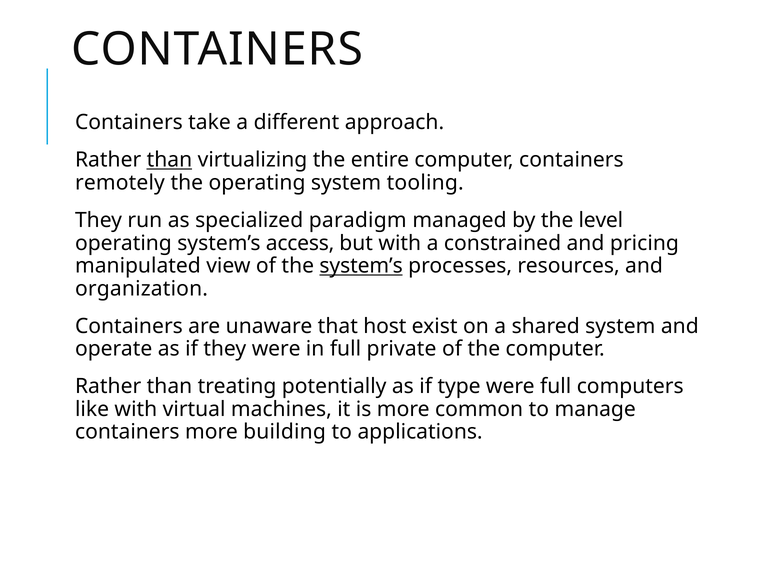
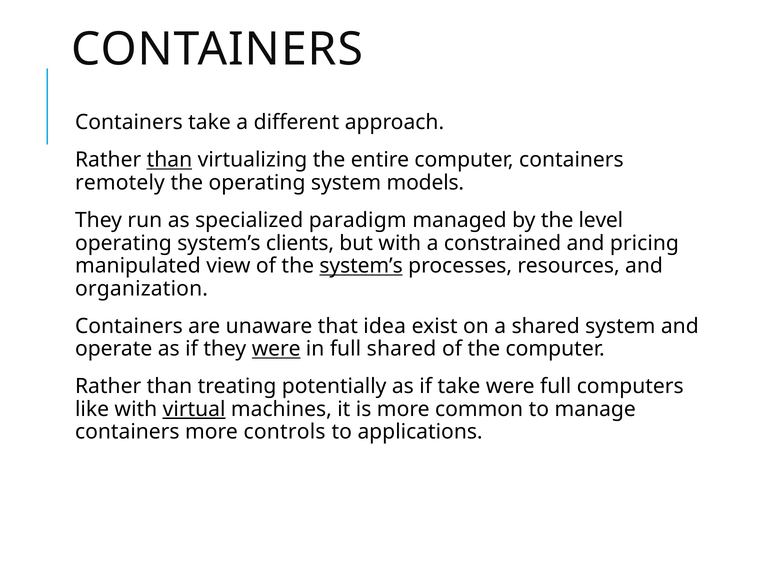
tooling: tooling -> models (425, 183)
access: access -> clients (300, 243)
host: host -> idea (385, 326)
were underline: none -> present (276, 349)
full private: private -> shared (401, 349)
if type: type -> take (459, 386)
virtual underline: none -> present (194, 409)
building: building -> controls (285, 432)
